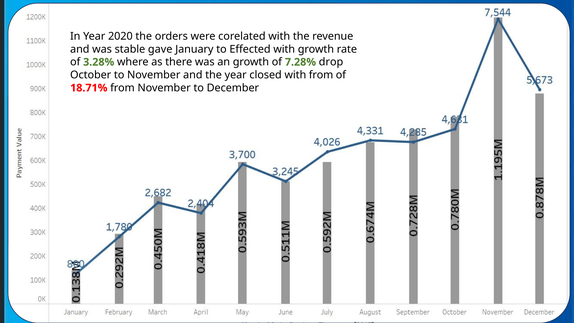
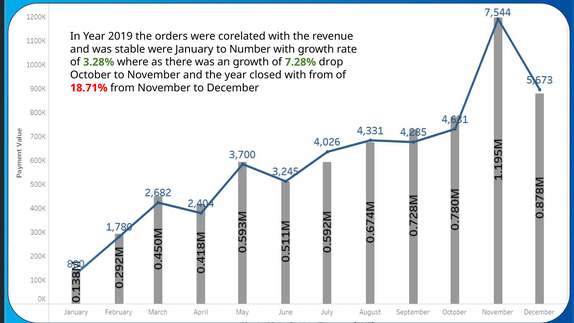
2020: 2020 -> 2019 (120, 36)
stable gave: gave -> were (160, 49)
Effected: Effected -> Number (250, 49)
